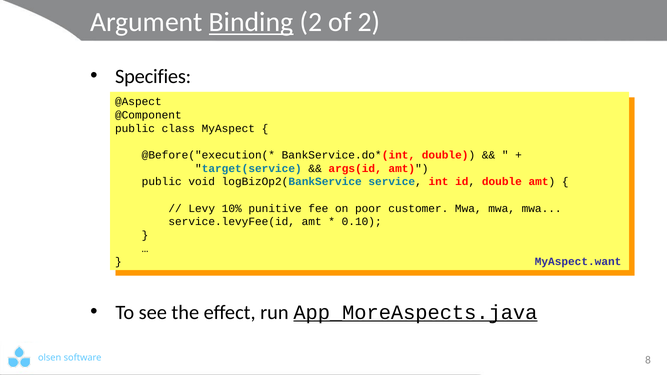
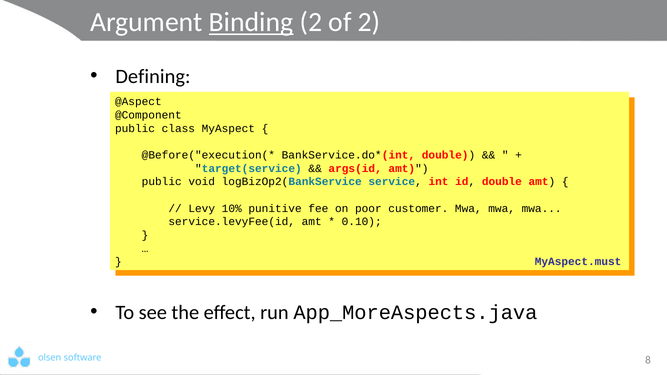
Specifies: Specifies -> Defining (153, 76)
MyAspect.want: MyAspect.want -> MyAspect.must (578, 262)
App_MoreAspects.java underline: present -> none (415, 312)
